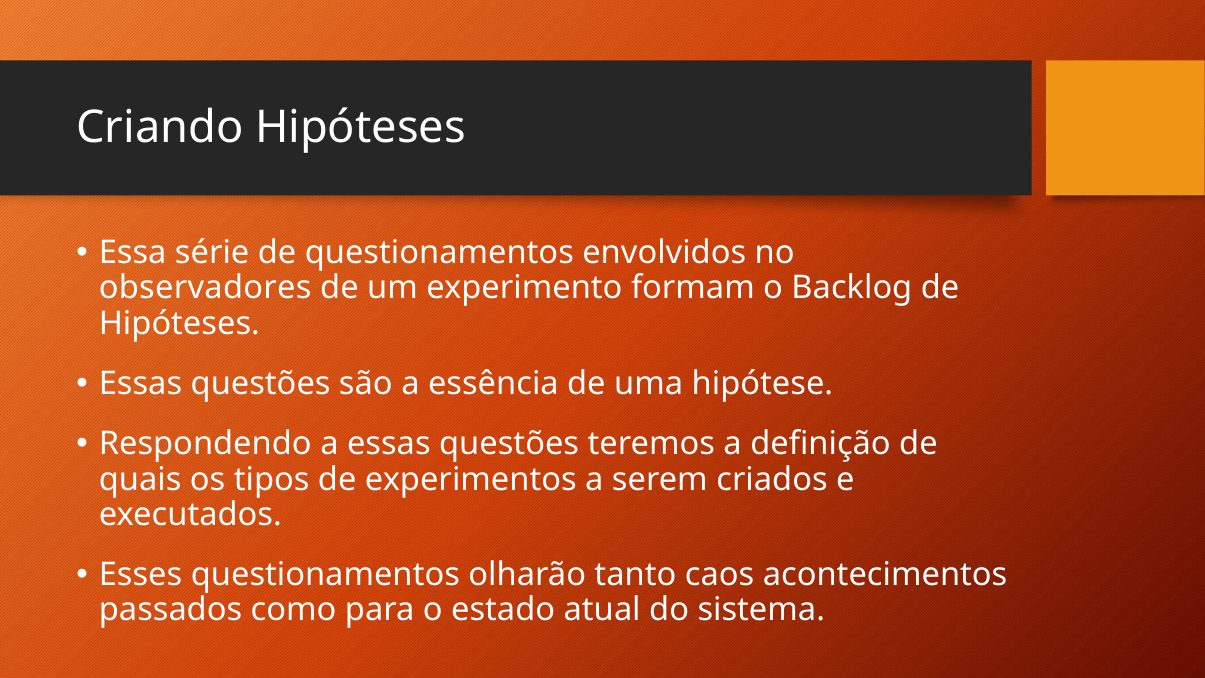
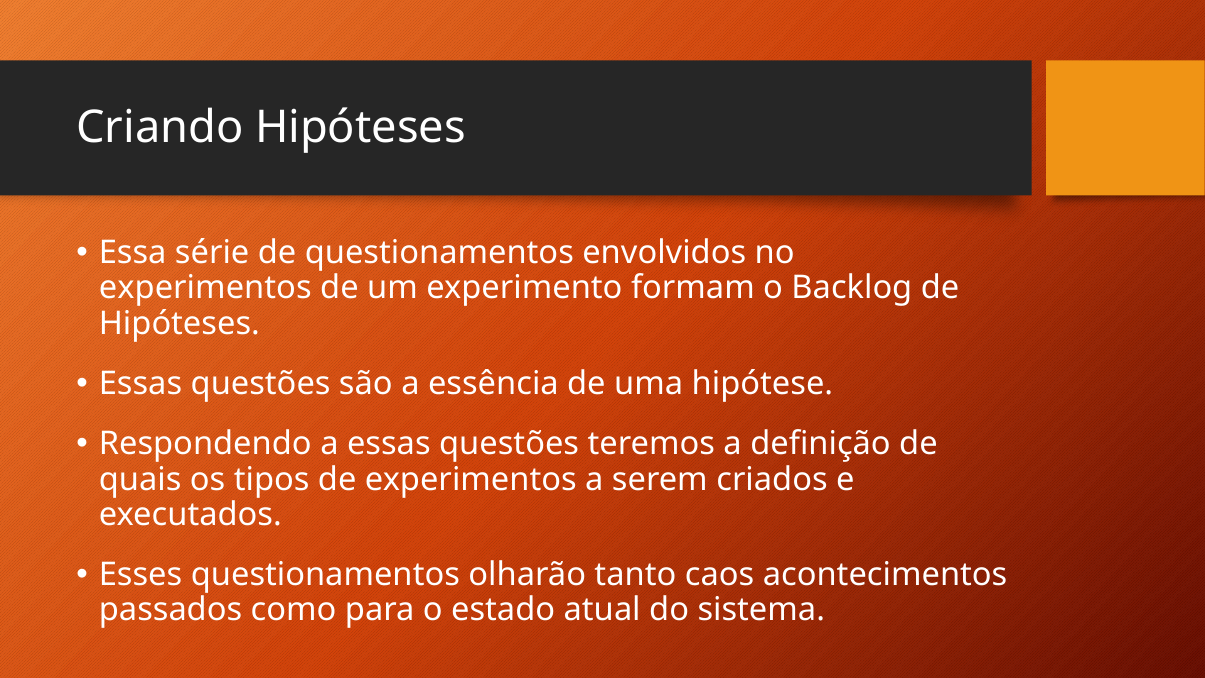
observadores: observadores -> experimentos (205, 288)
